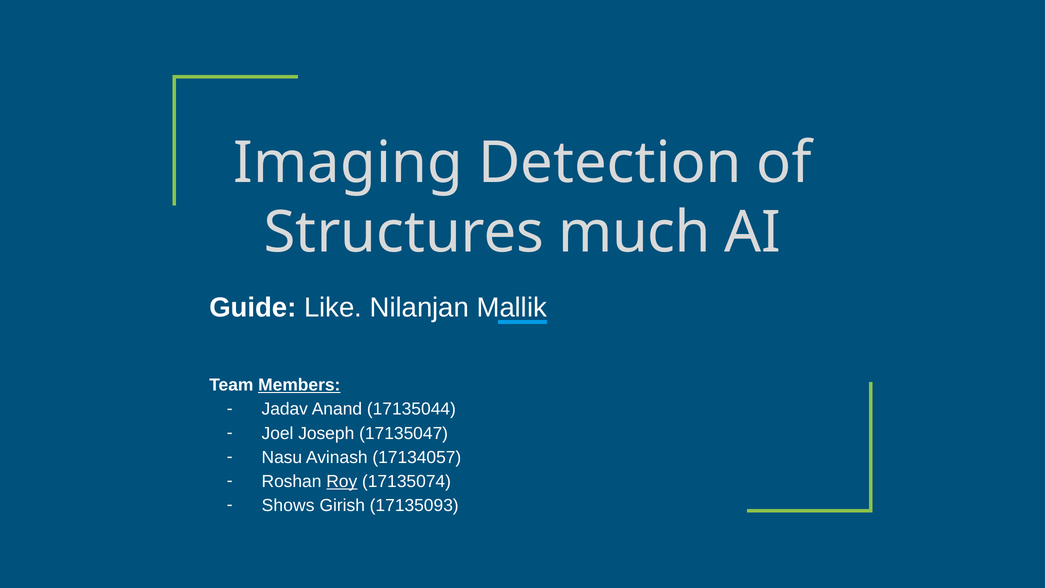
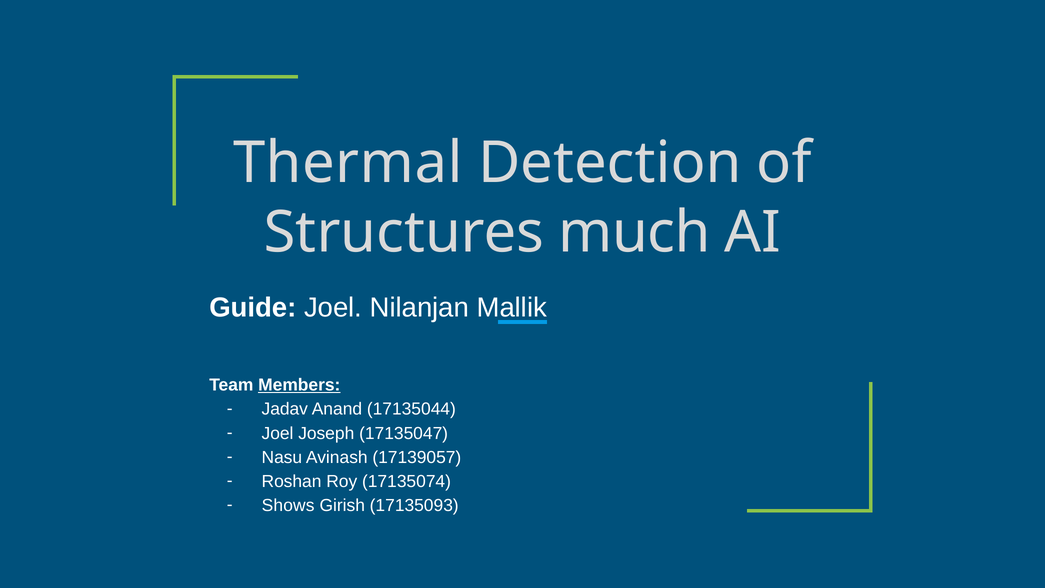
Imaging: Imaging -> Thermal (348, 163)
Guide Like: Like -> Joel (333, 308)
17134057: 17134057 -> 17139057 (417, 457)
Roy underline: present -> none (342, 481)
